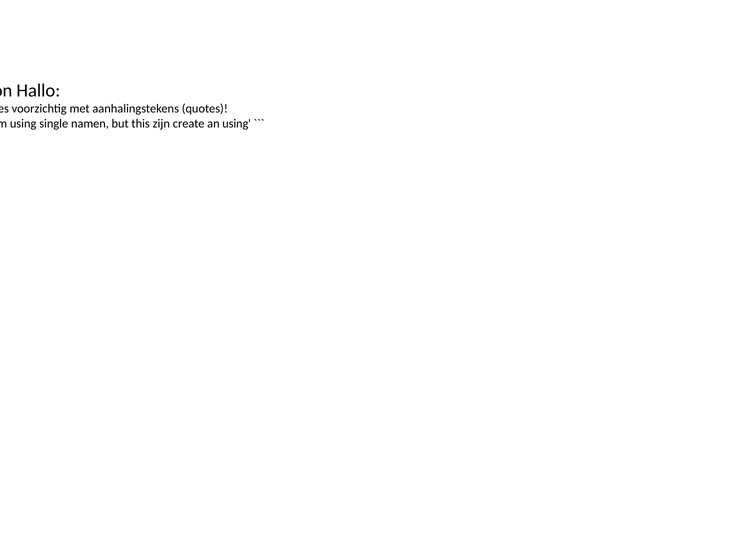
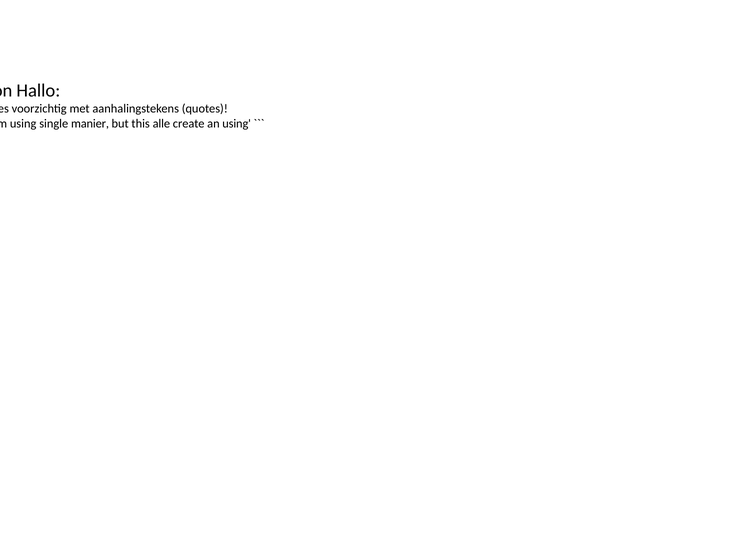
namen: namen -> manier (90, 124)
zijn: zijn -> alle (161, 124)
